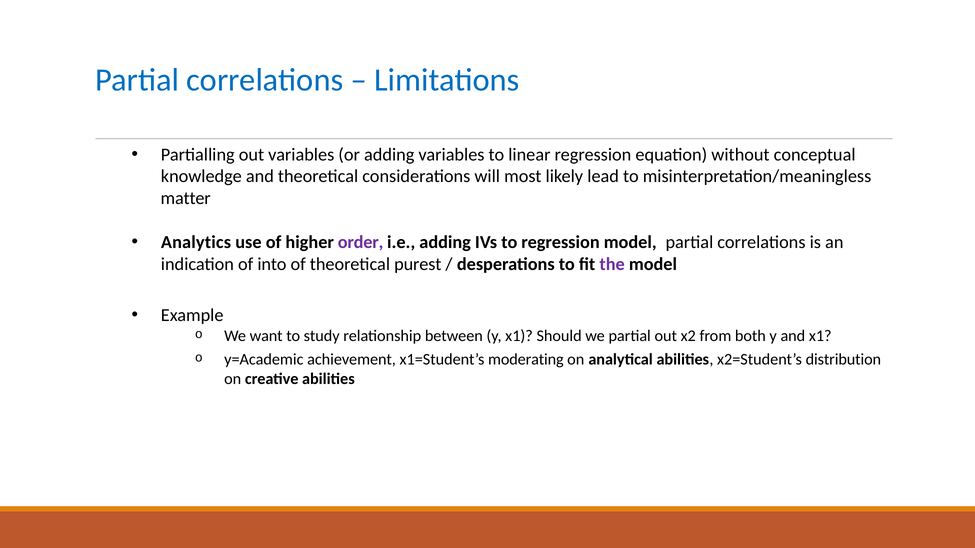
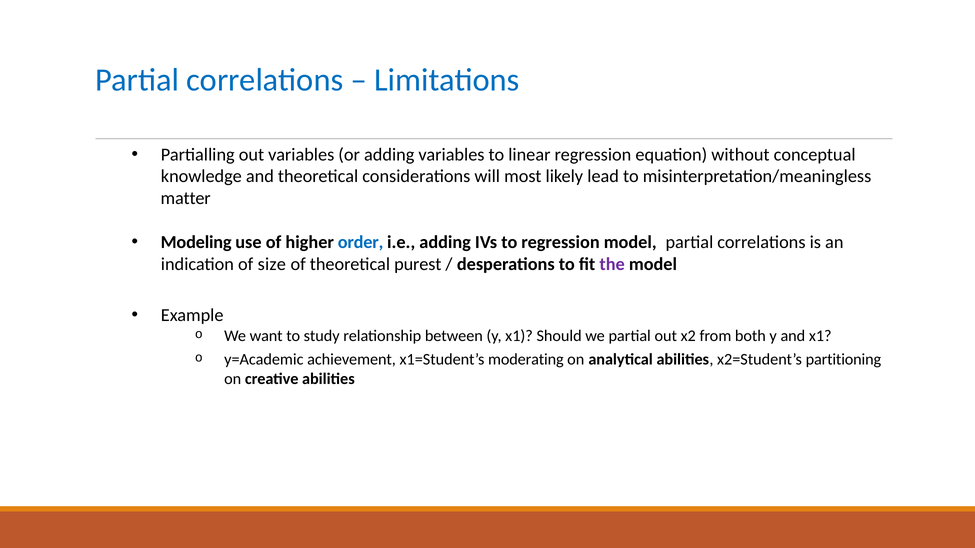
Analytics: Analytics -> Modeling (196, 242)
order colour: purple -> blue (361, 242)
into: into -> size (272, 264)
distribution: distribution -> partitioning (843, 360)
